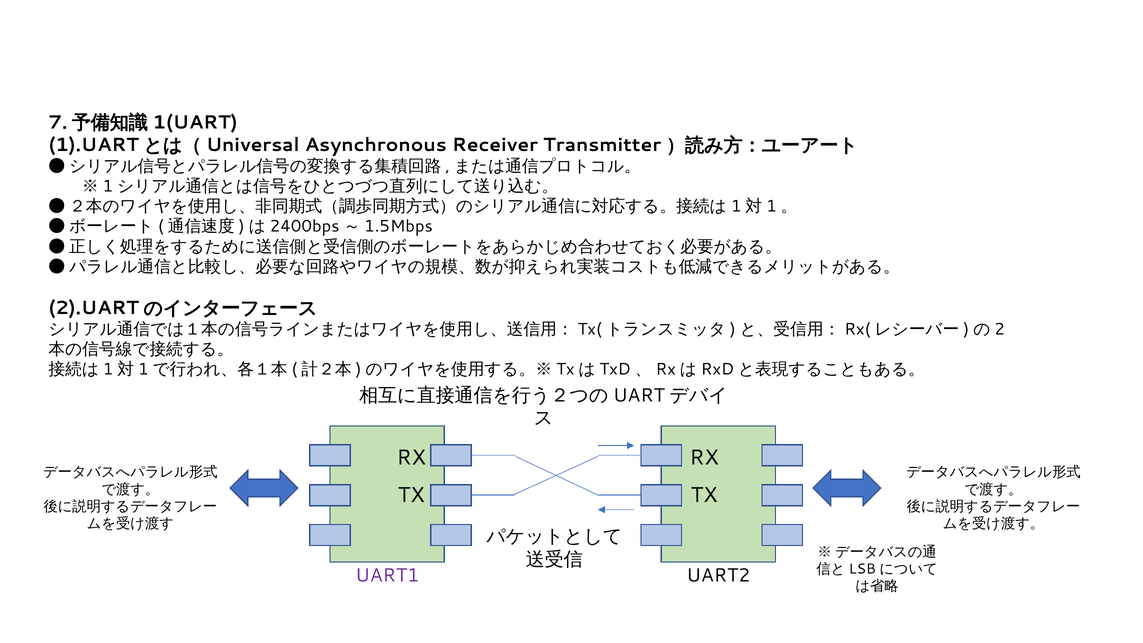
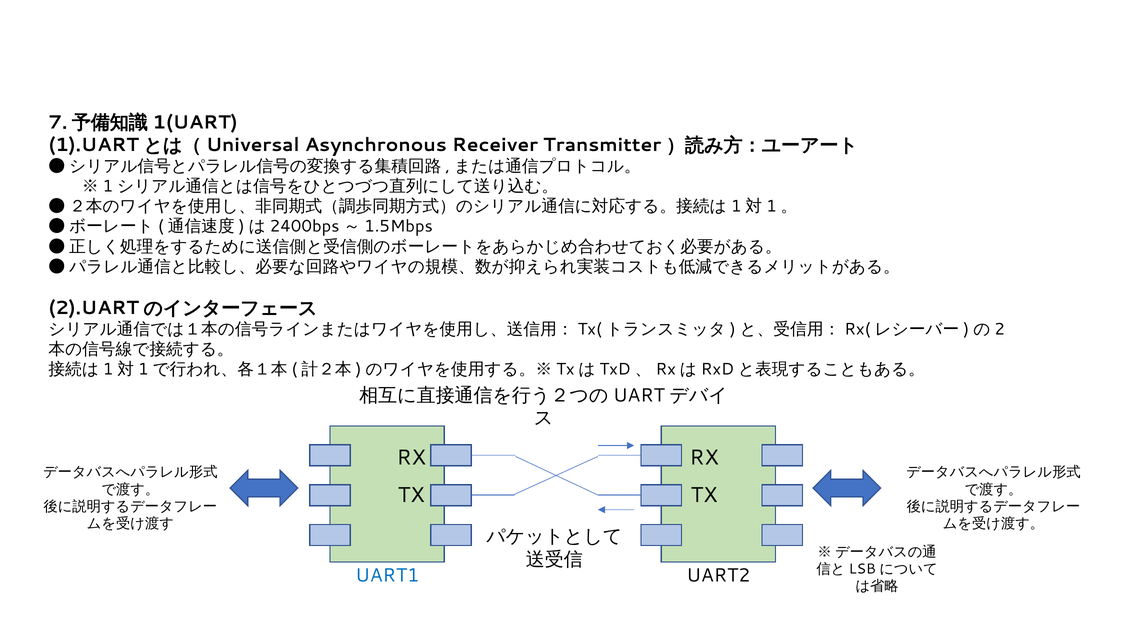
UART1 colour: purple -> blue (387, 575)
